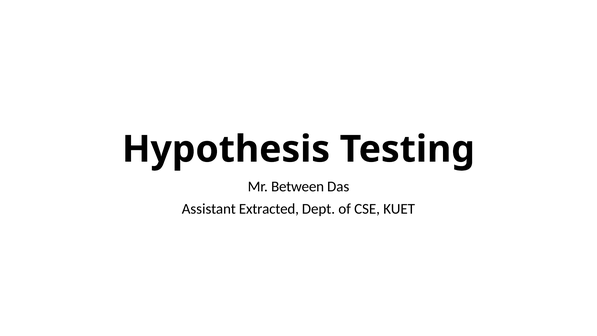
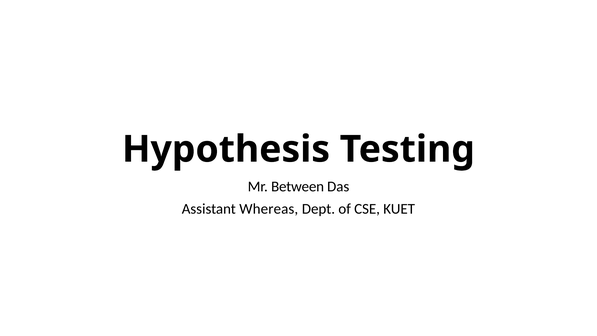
Extracted: Extracted -> Whereas (269, 209)
